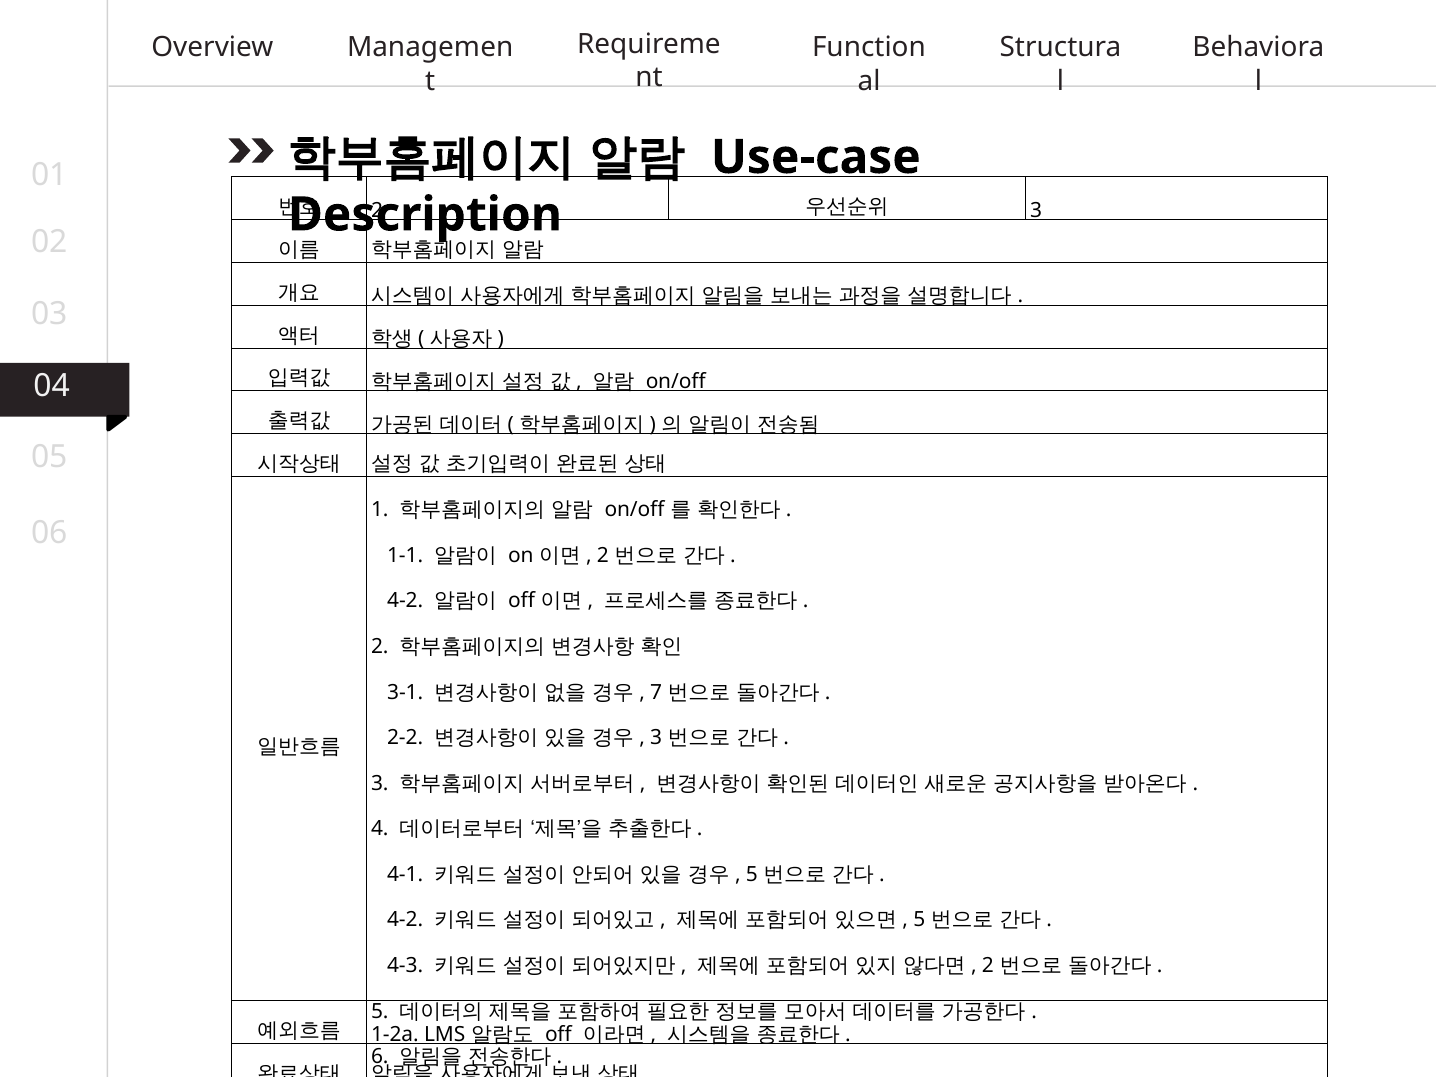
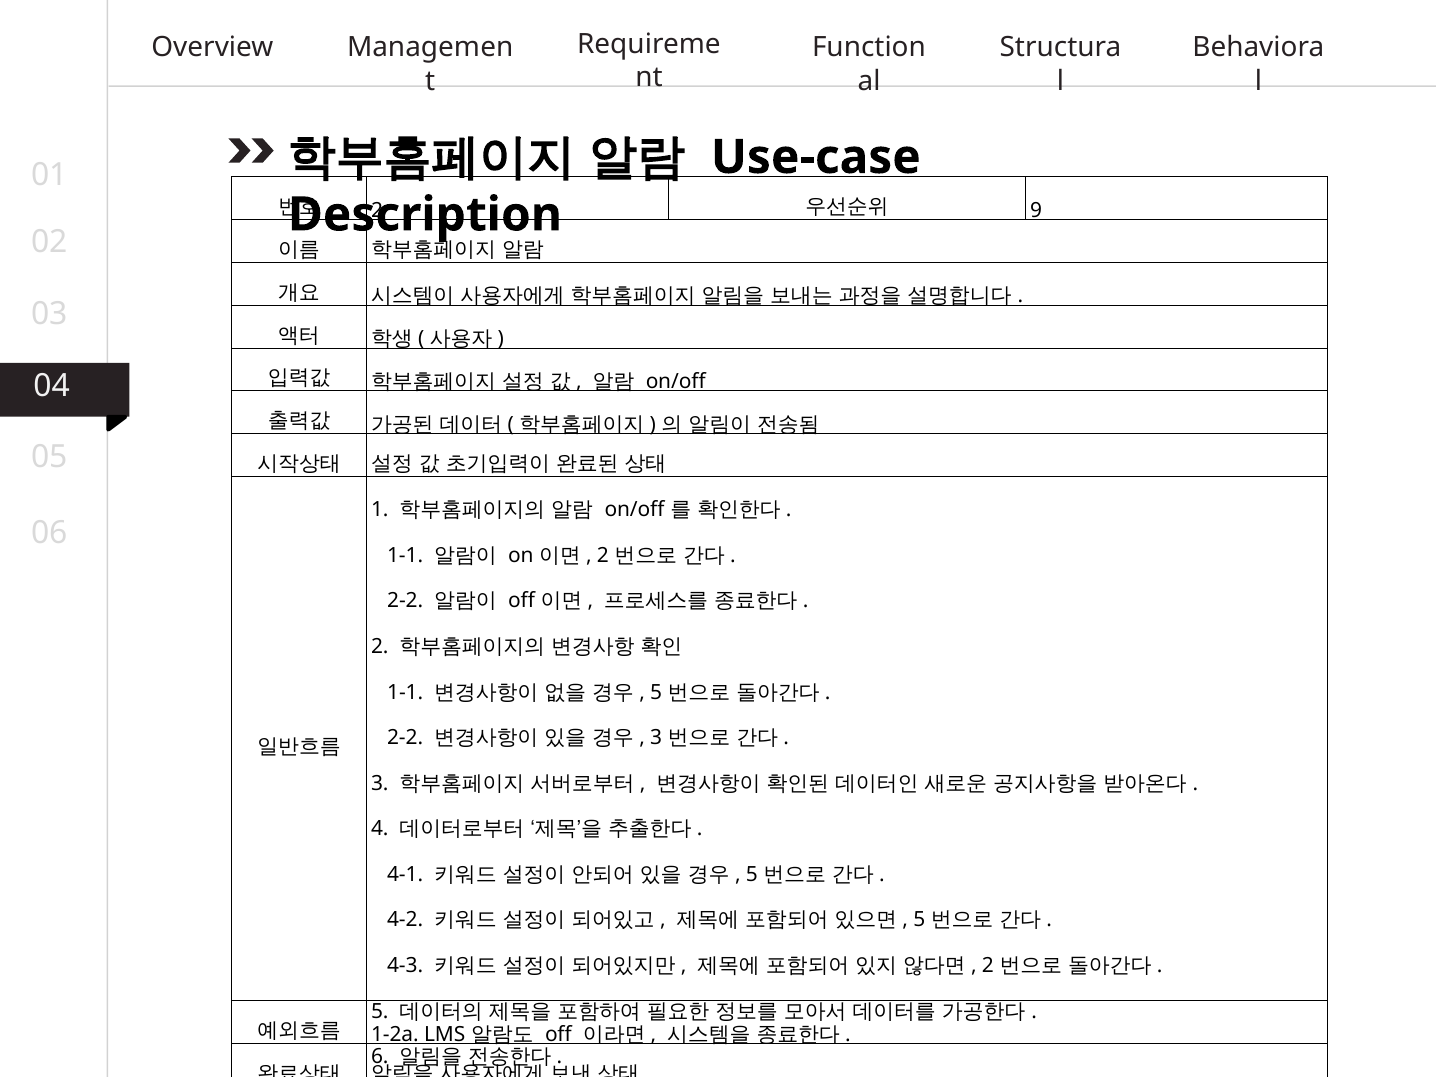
3: 3 -> 9 (1036, 210)
4-2: 4-2 -> 2-2 (405, 601)
3-1: 3-1 -> 1-1 (405, 692)
7: 7 -> 5 (656, 692)
